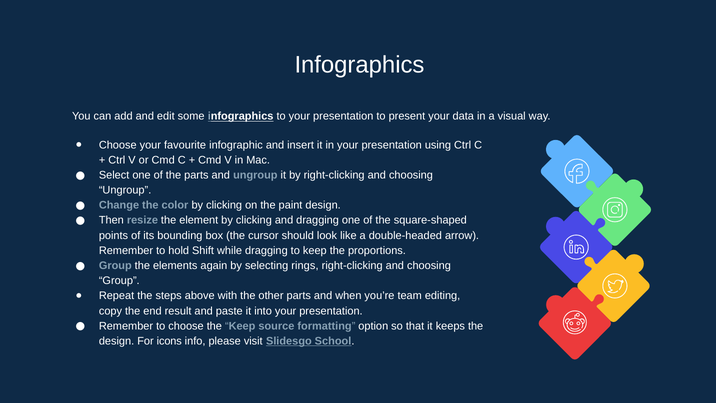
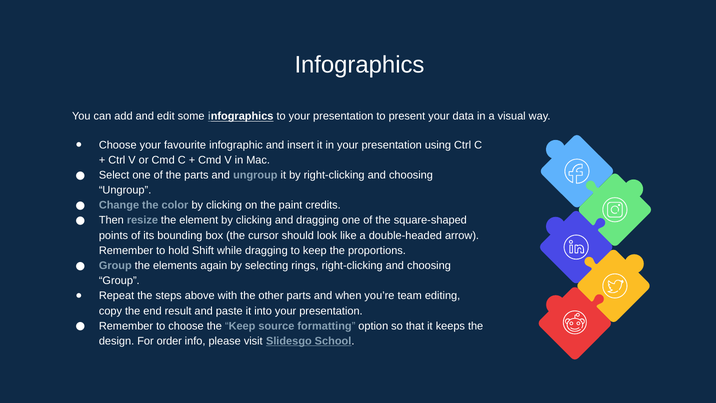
paint design: design -> credits (323, 205)
icons: icons -> order (169, 341)
